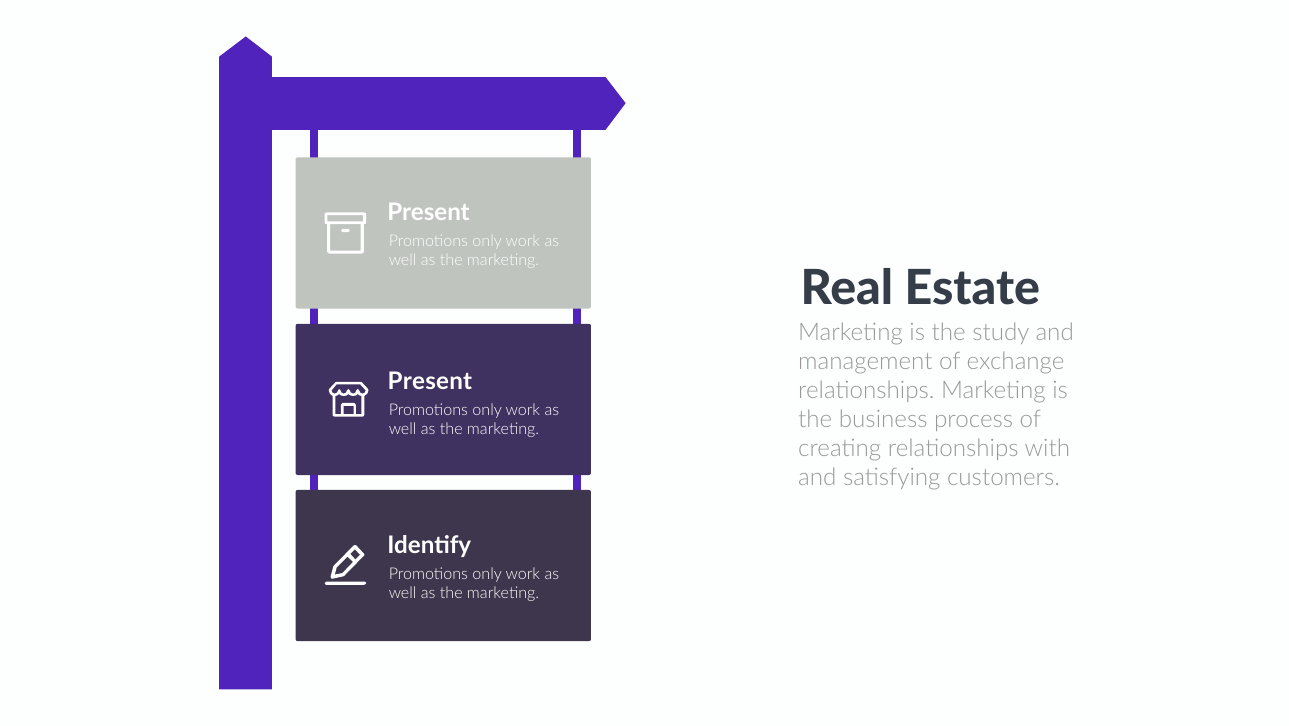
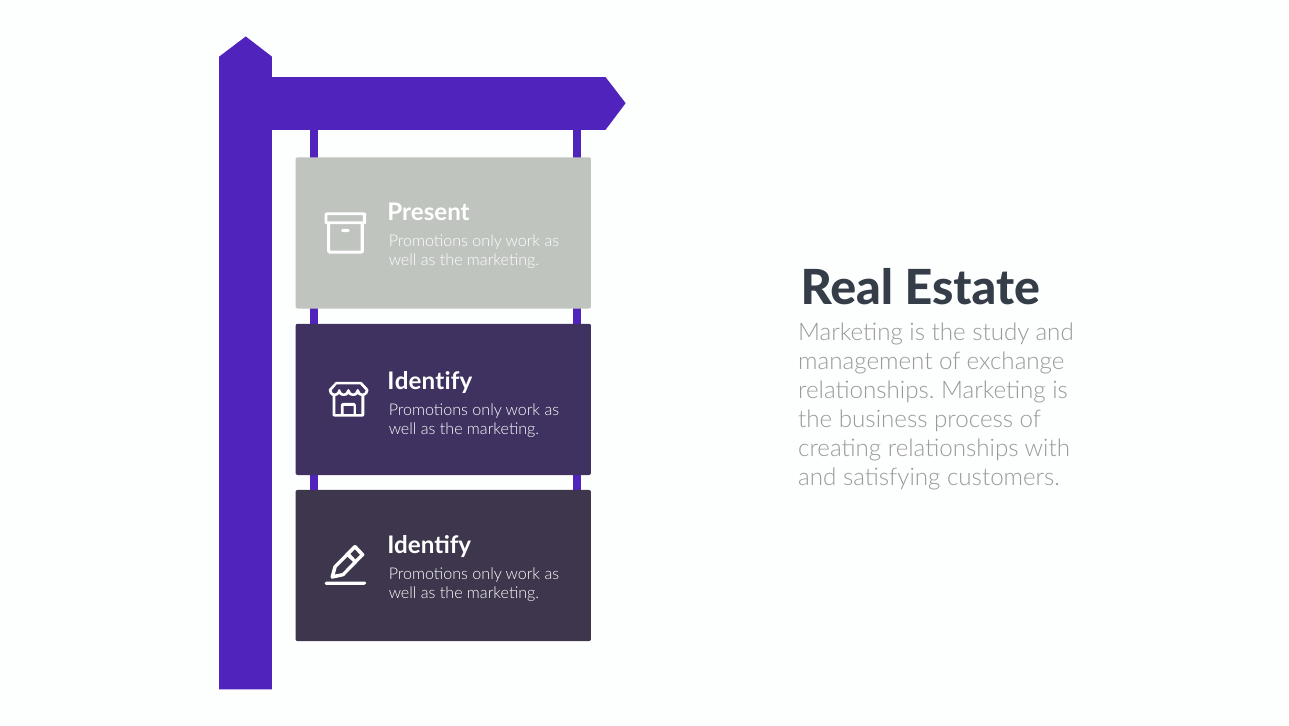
Present: Present -> Identify (430, 381)
